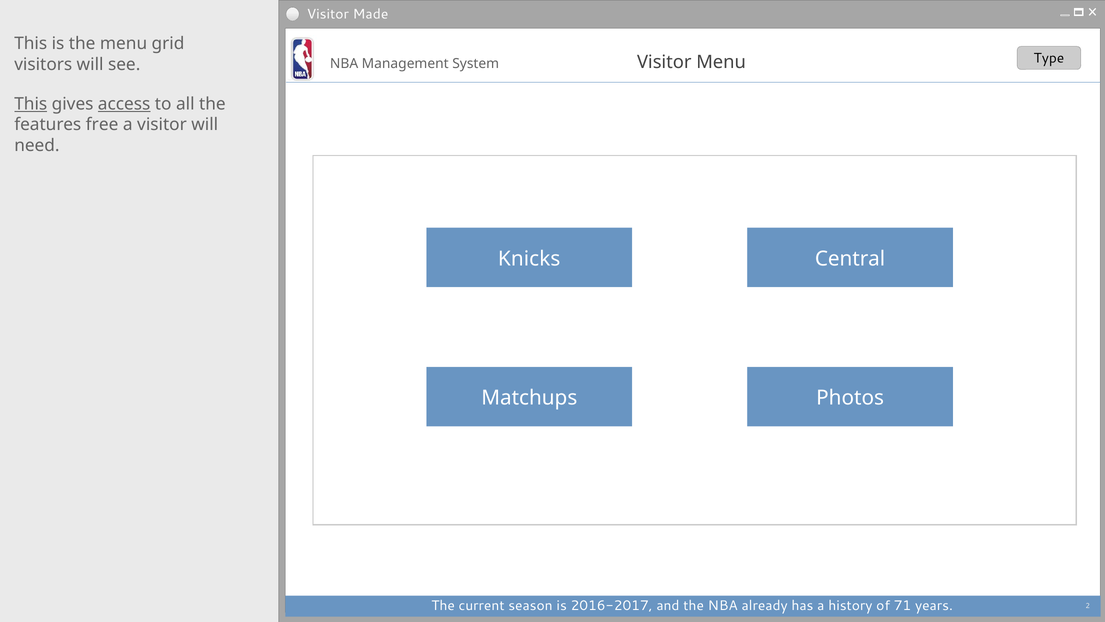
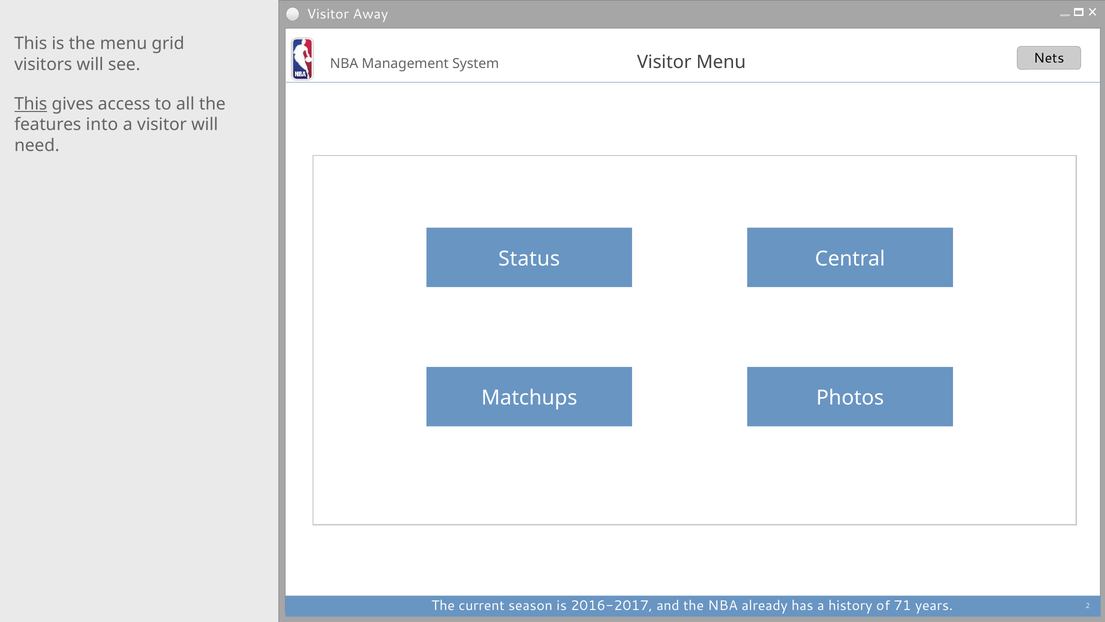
Made: Made -> Away (371, 14)
Type: Type -> Nets (1049, 58)
access underline: present -> none (124, 104)
free: free -> into (102, 125)
Knicks: Knicks -> Status (529, 259)
